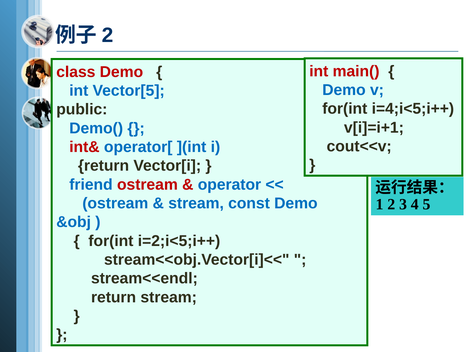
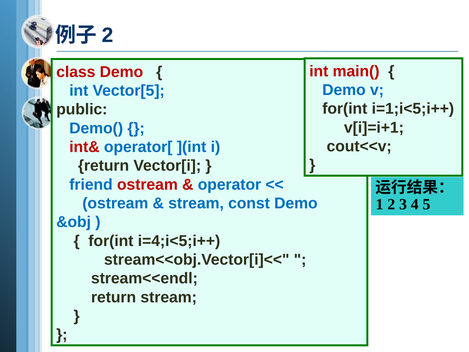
i=4;i<5;i++: i=4;i<5;i++ -> i=1;i<5;i++ (413, 109)
i=2;i<5;i++: i=2;i<5;i++ -> i=4;i<5;i++ (179, 241)
